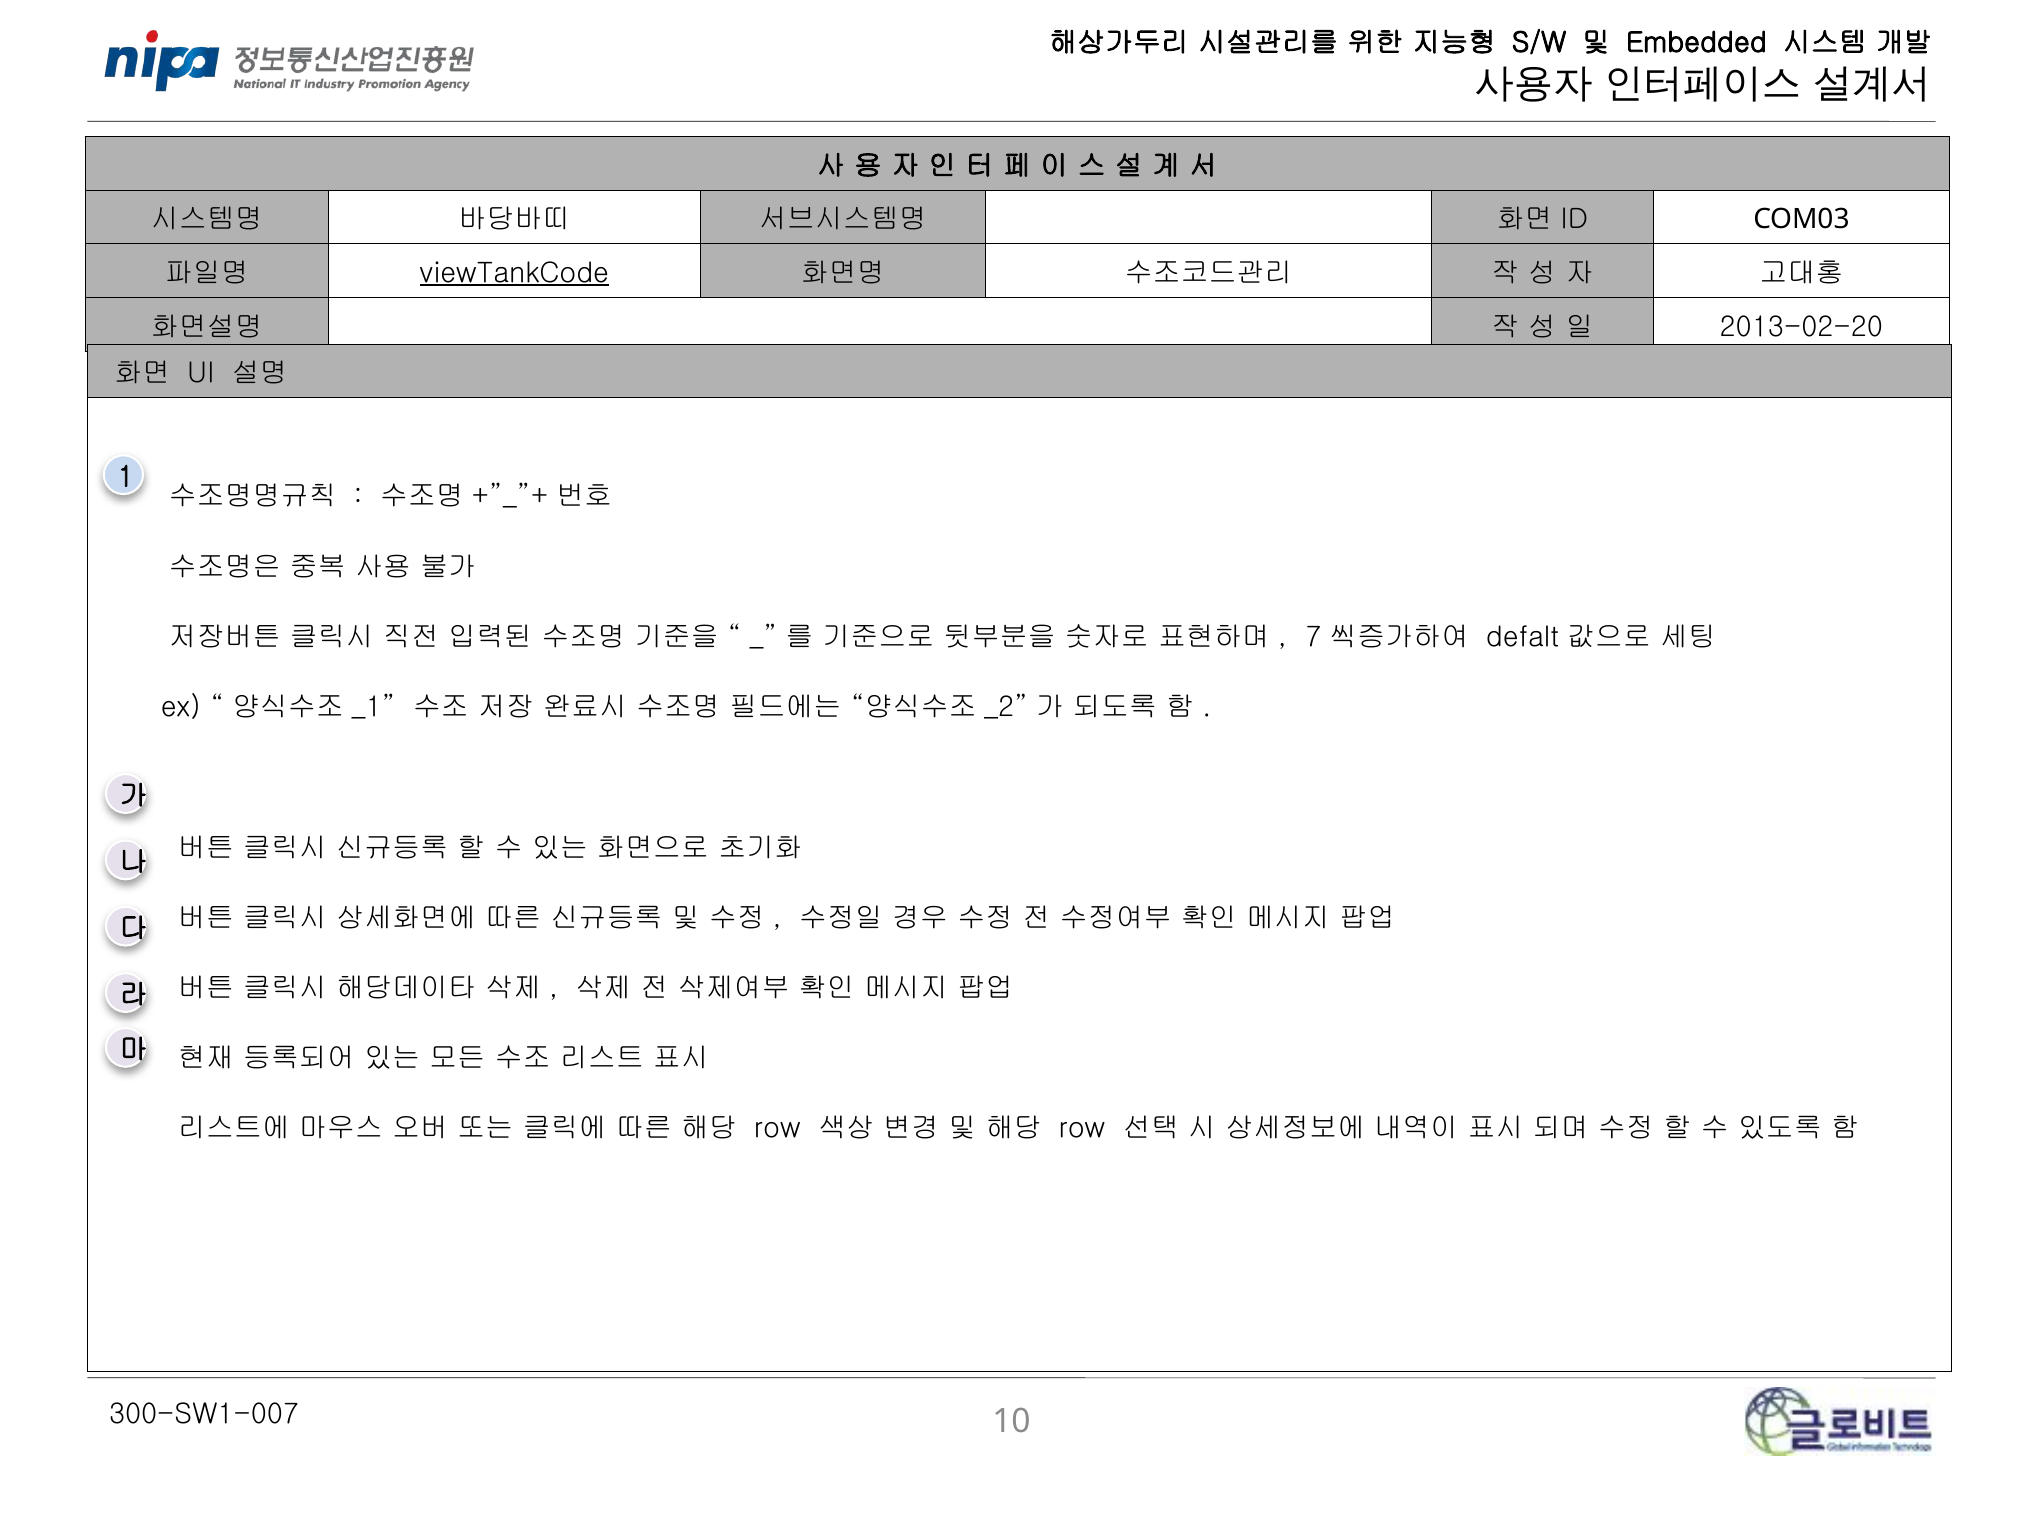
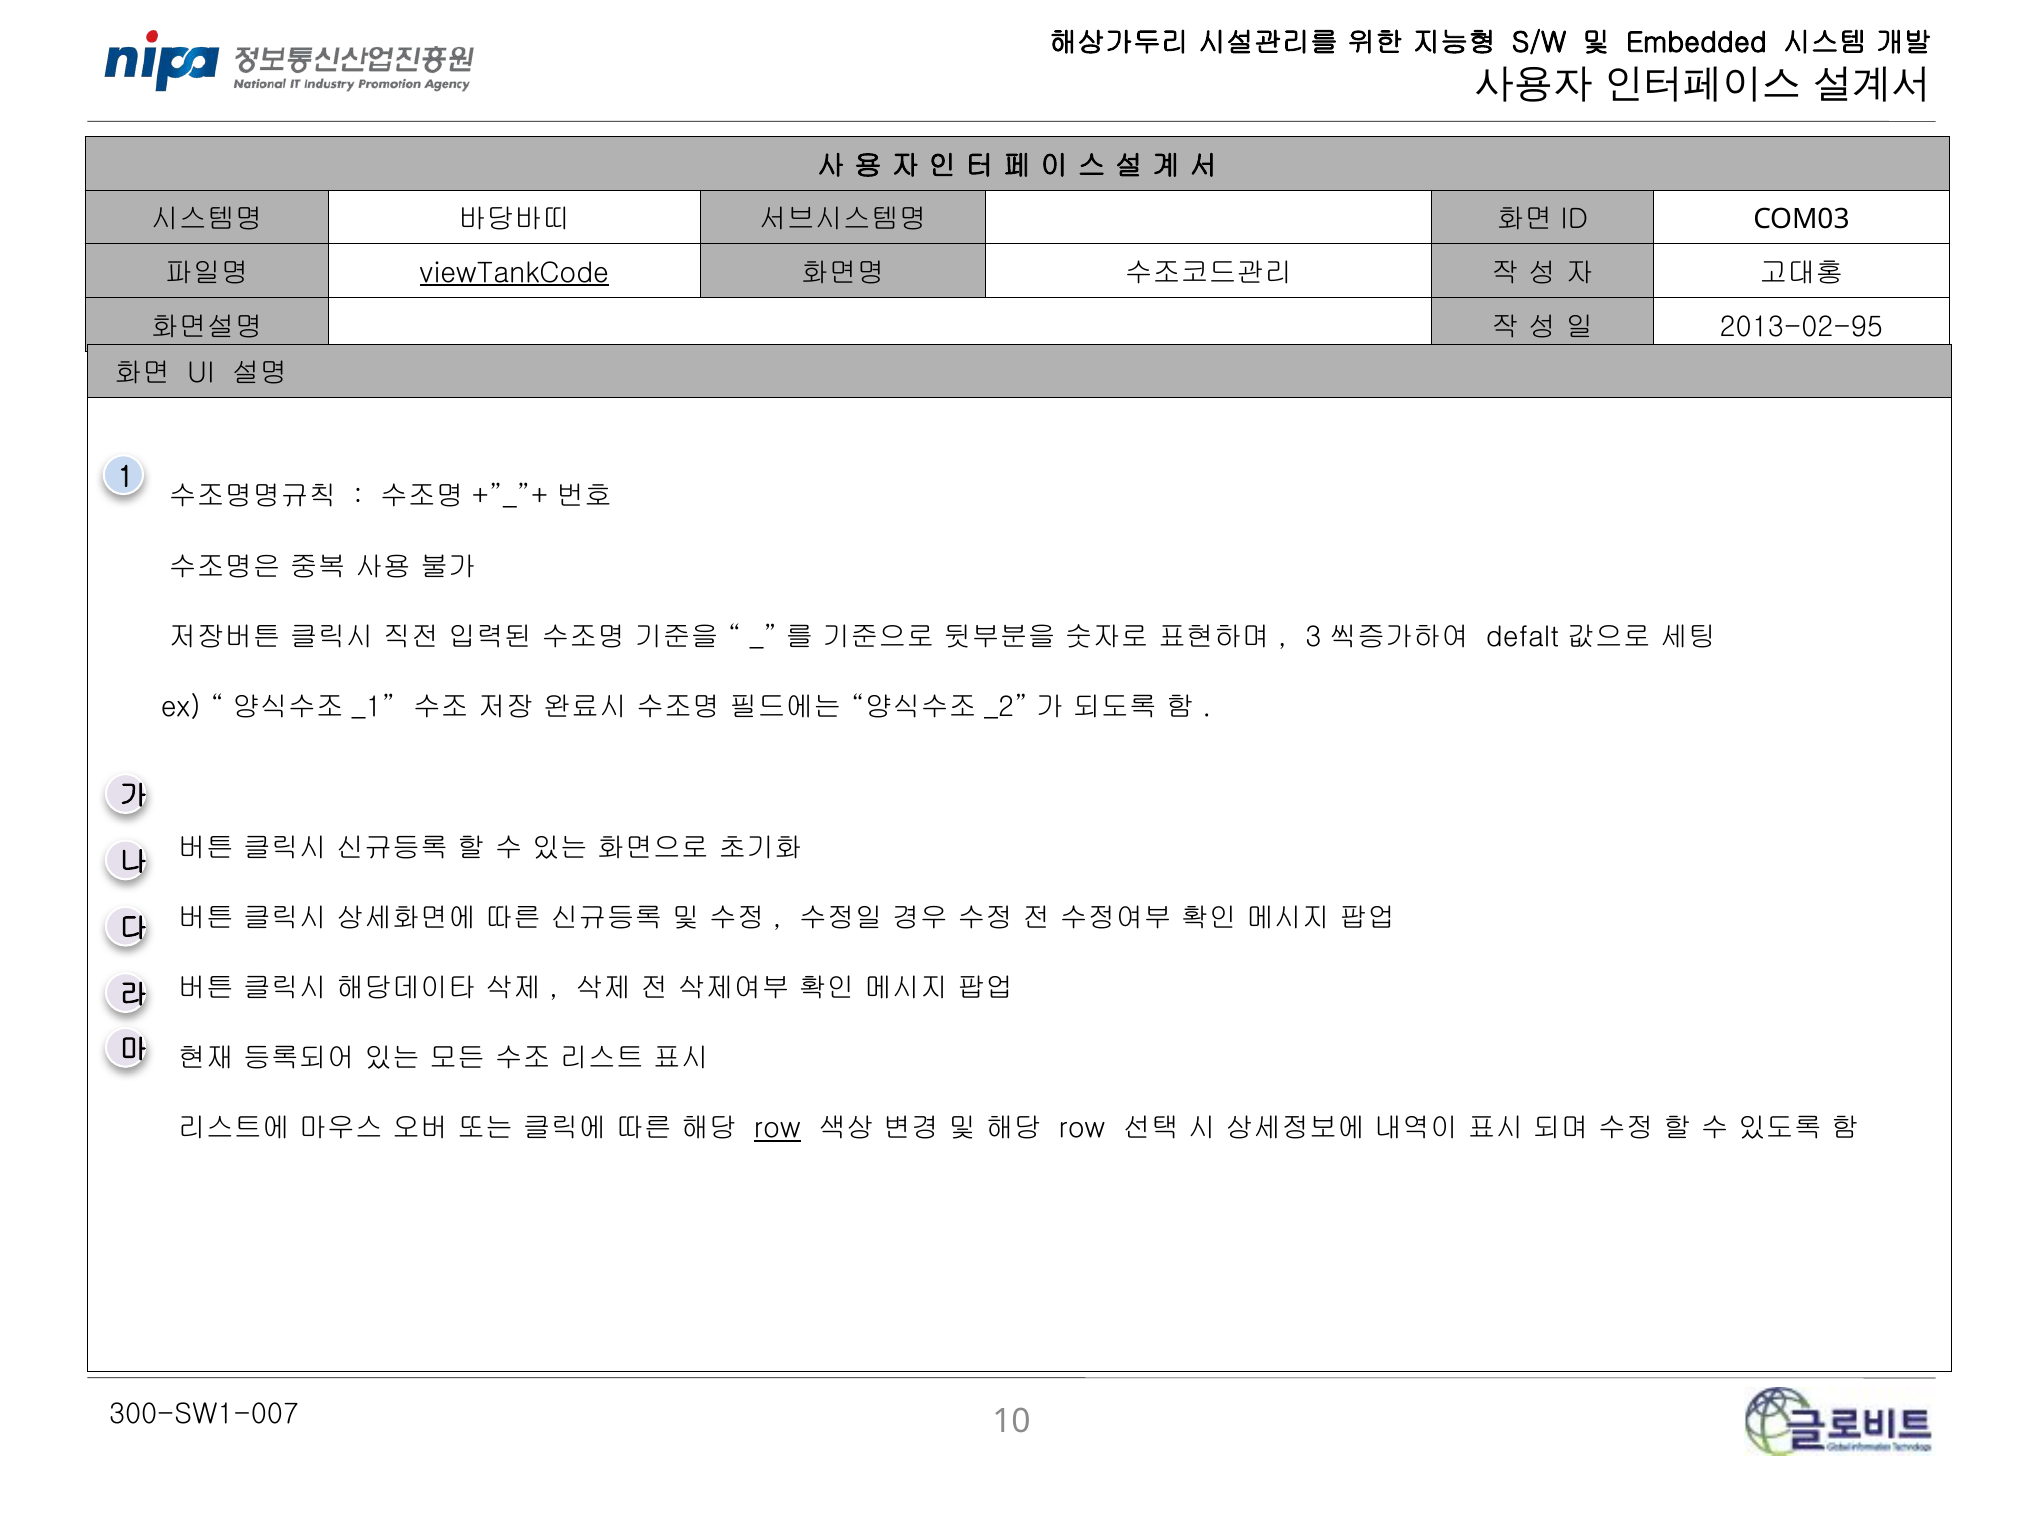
2013-02-20: 2013-02-20 -> 2013-02-95 (1801, 327)
7: 7 -> 3 (1314, 637)
row underline: none -> present (778, 1129)
